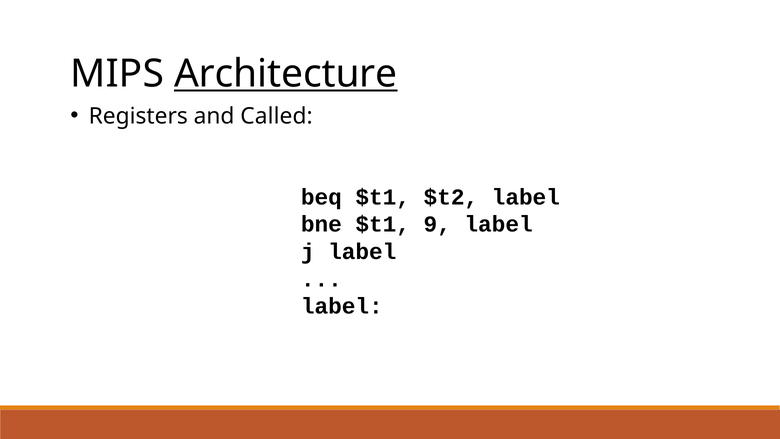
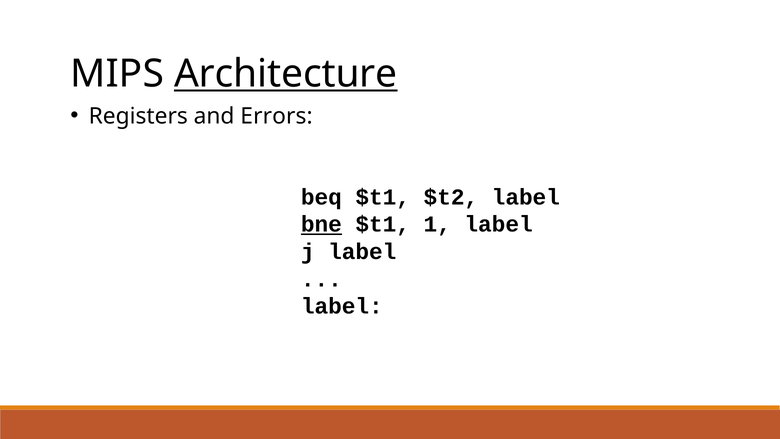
Called: Called -> Errors (277, 116)
bne underline: none -> present (321, 224)
9: 9 -> 1 (437, 224)
